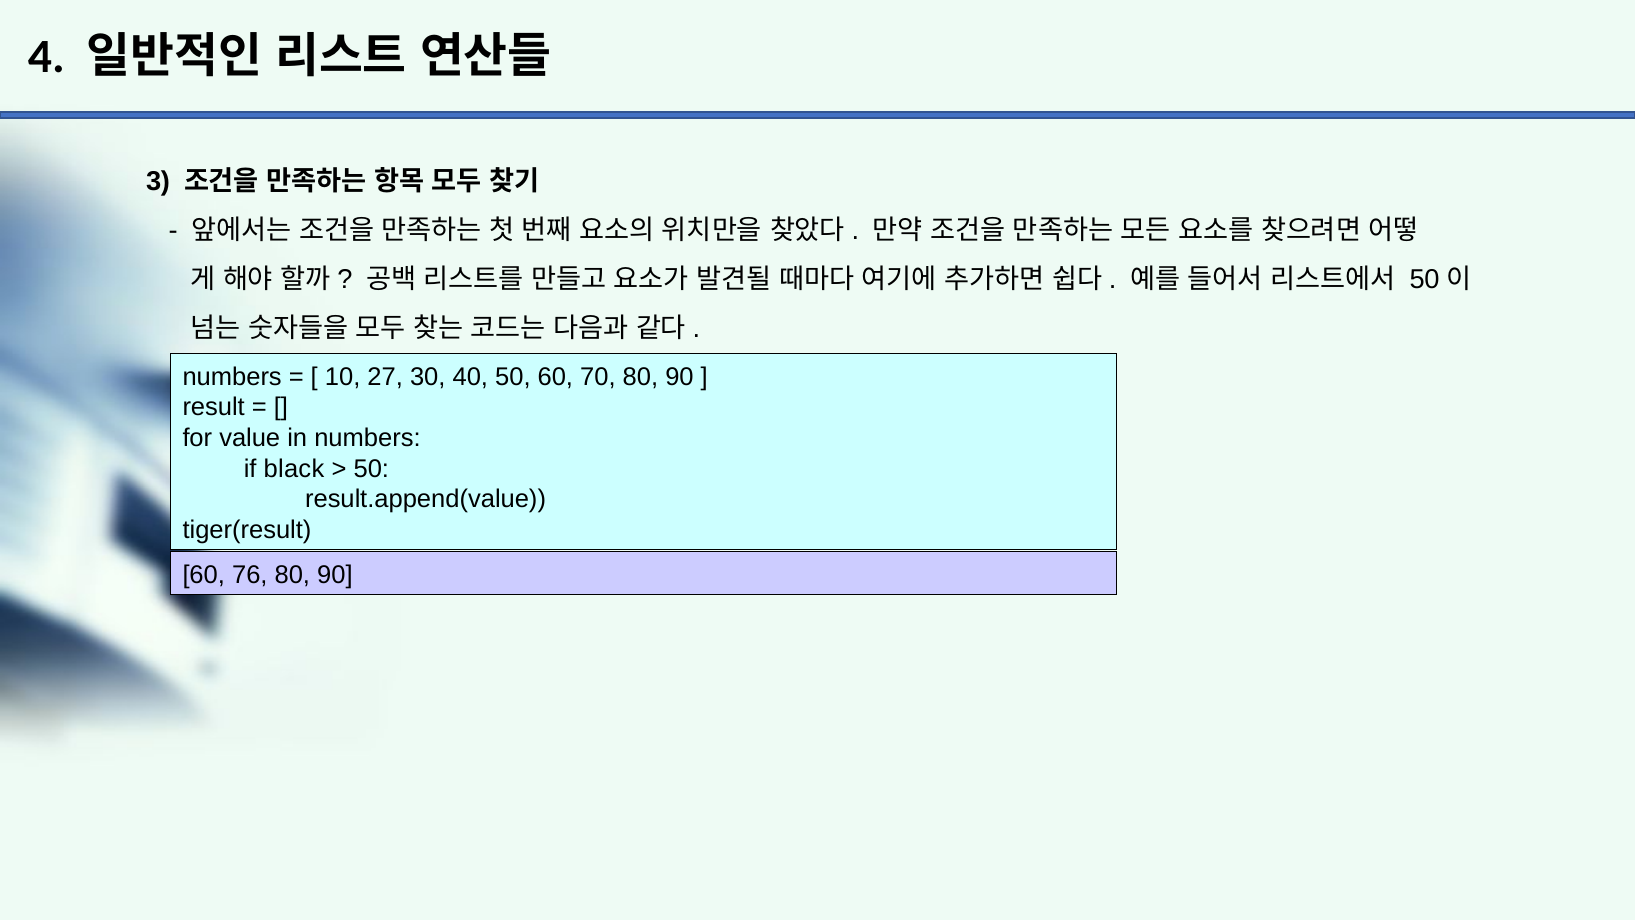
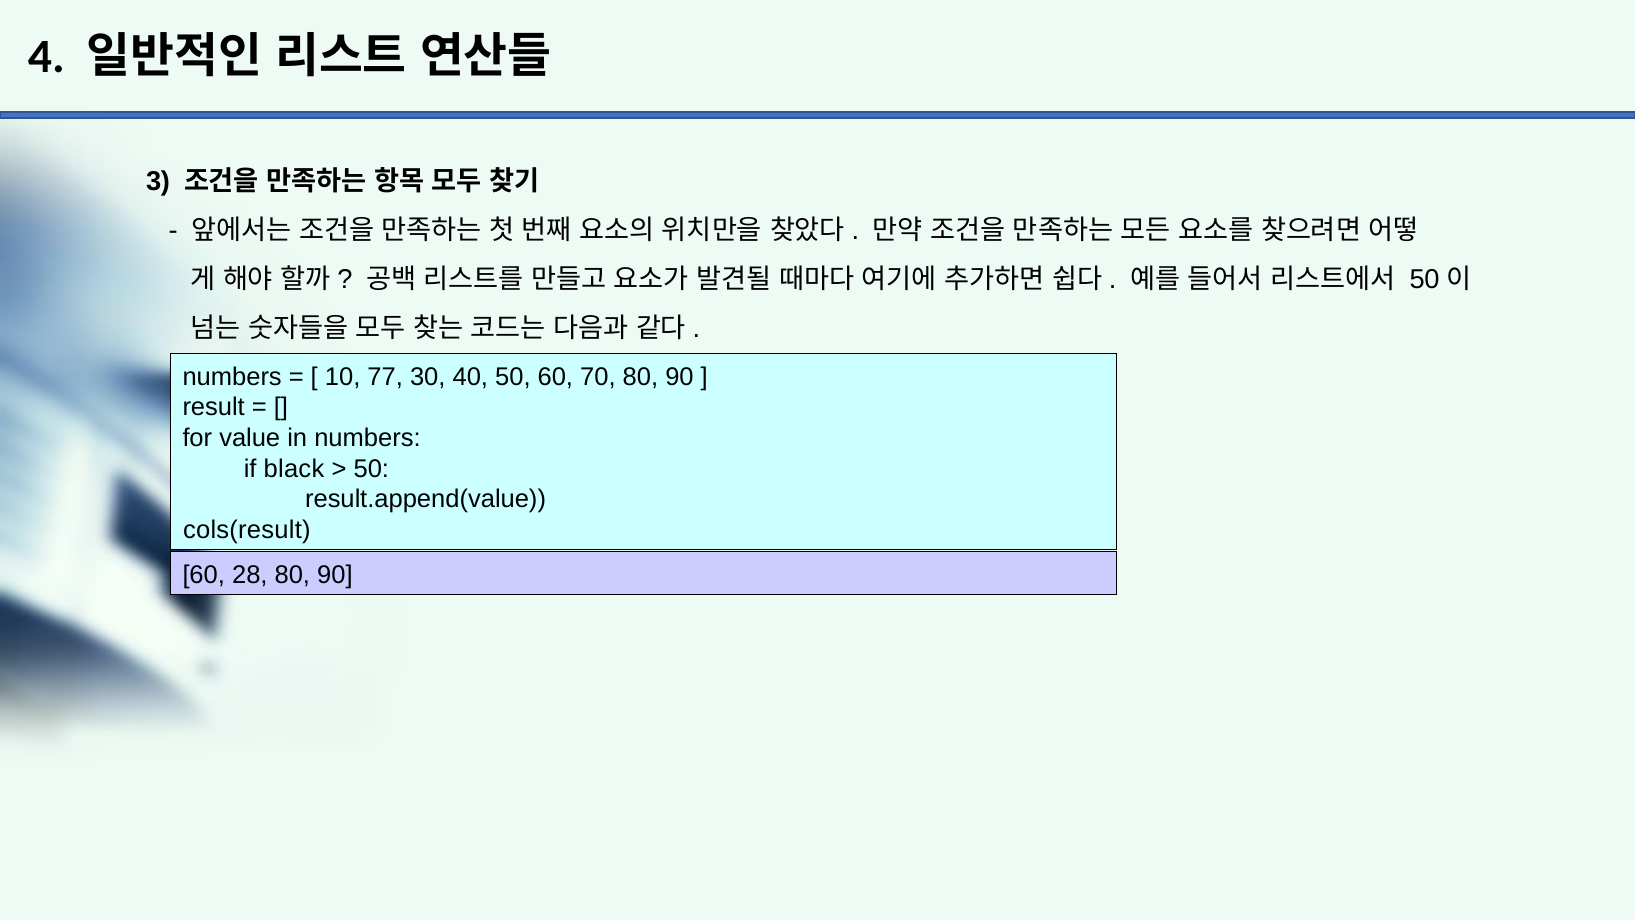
27: 27 -> 77 (385, 377)
tiger(result: tiger(result -> cols(result (247, 530)
76: 76 -> 28 (250, 575)
